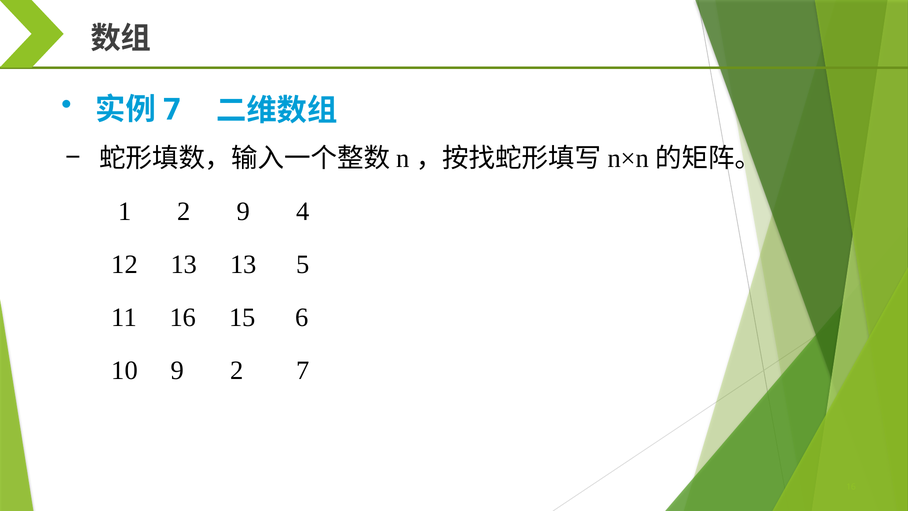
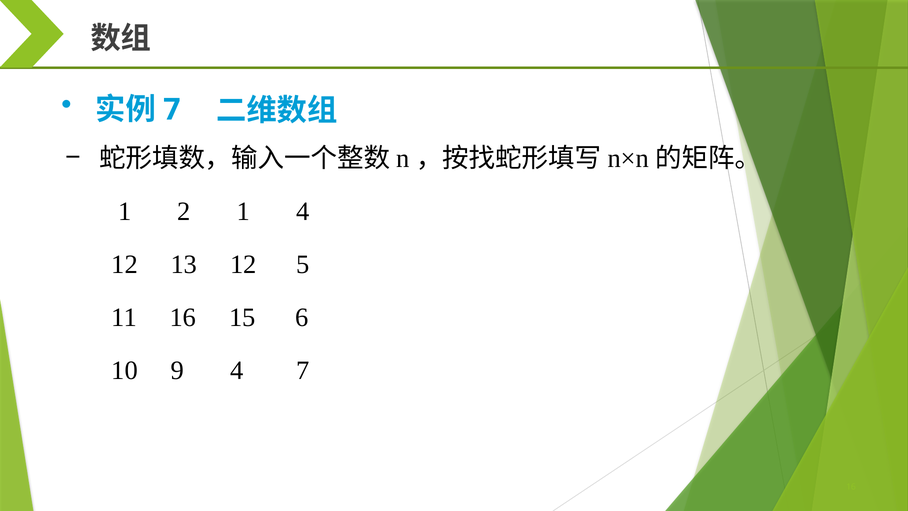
2 9: 9 -> 1 (244, 211)
13 13: 13 -> 12 (243, 264)
9 2: 2 -> 4 (237, 370)
